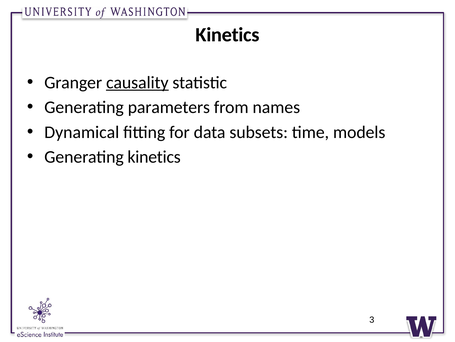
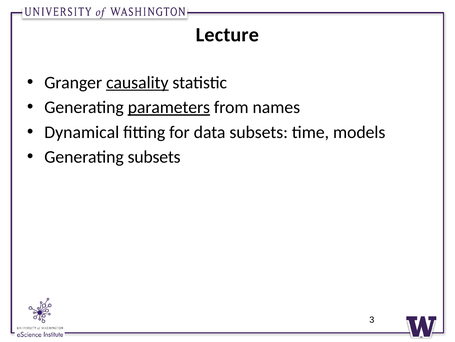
Kinetics: Kinetics -> Lecture (227, 35)
parameters underline: none -> present (169, 107)
Generating kinetics: kinetics -> subsets (154, 157)
